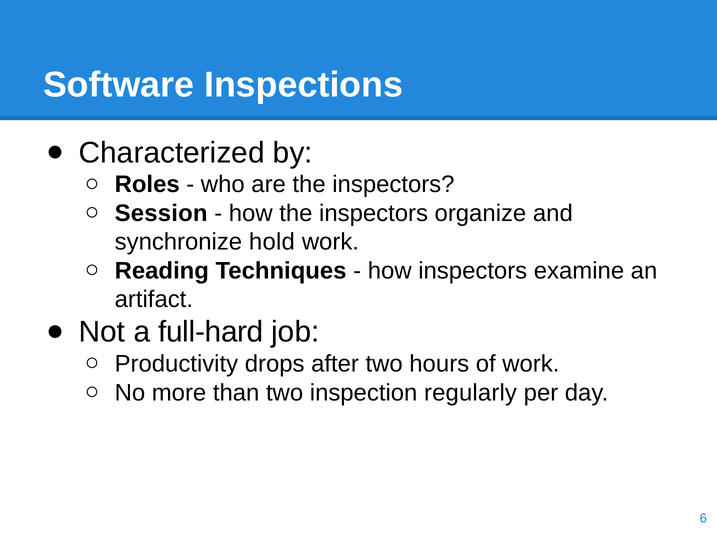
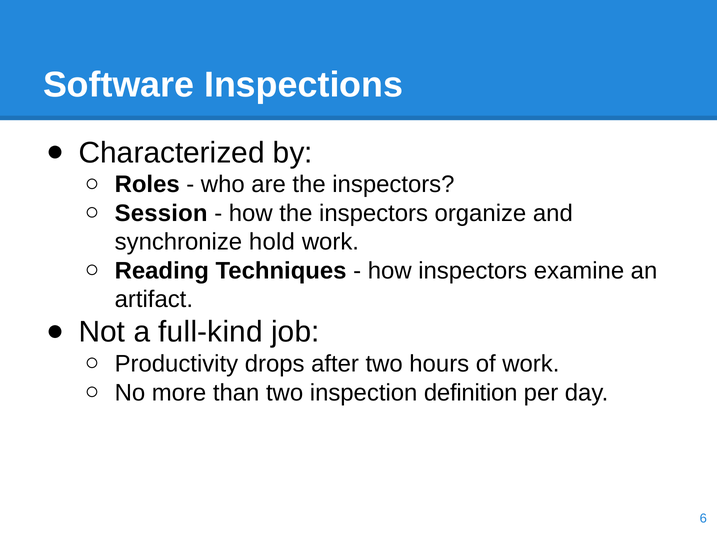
full-hard: full-hard -> full-kind (211, 332)
regularly: regularly -> definition (471, 392)
